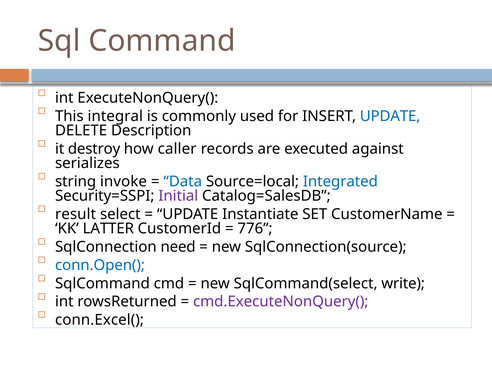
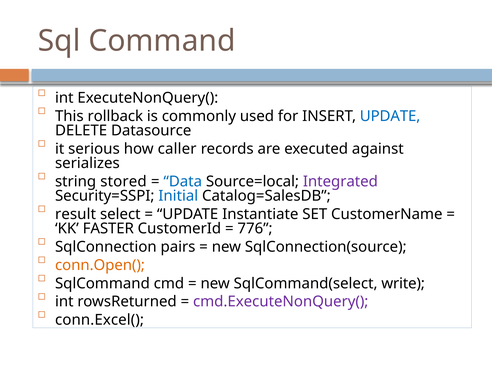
integral: integral -> rollback (115, 116)
Description: Description -> Datasource (151, 131)
destroy: destroy -> serious (94, 149)
invoke: invoke -> stored (123, 182)
Integrated colour: blue -> purple (340, 182)
Initial colour: purple -> blue (178, 196)
LATTER: LATTER -> FASTER (108, 229)
need: need -> pairs (178, 247)
conn.Open( colour: blue -> orange (100, 265)
